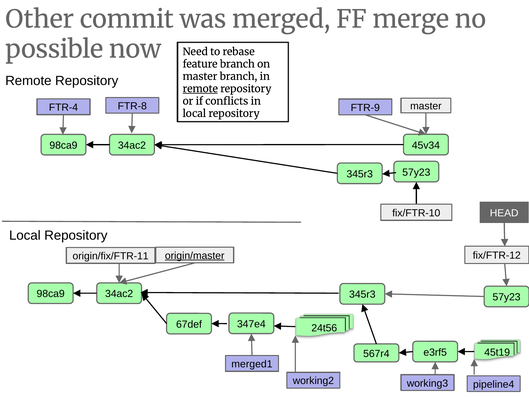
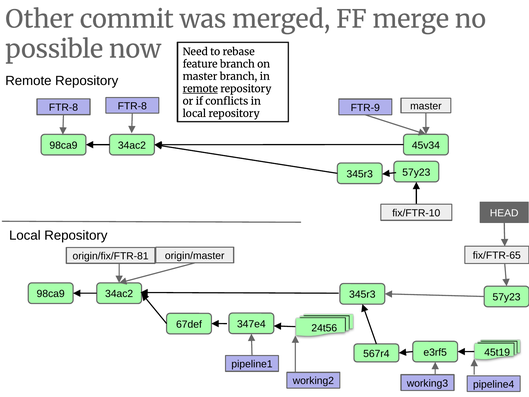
FTR-4: FTR-4 -> FTR-8 (63, 107)
fix/FTR-12: fix/FTR-12 -> fix/FTR-65 (497, 255)
origin/master underline: present -> none (195, 256)
origin/fix/FTR-11: origin/fix/FTR-11 -> origin/fix/FTR-81 (111, 256)
merged1: merged1 -> pipeline1 (252, 364)
